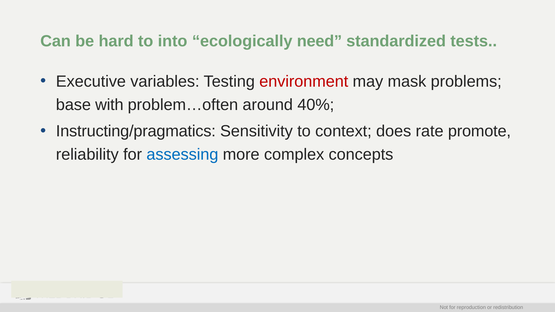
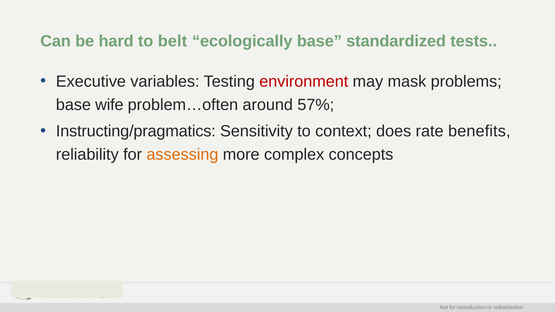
into: into -> belt (172, 41)
ecologically need: need -> base (319, 41)
with: with -> wife (109, 105)
40%: 40% -> 57% (316, 105)
promote: promote -> benefits (479, 131)
assessing colour: blue -> orange (182, 155)
